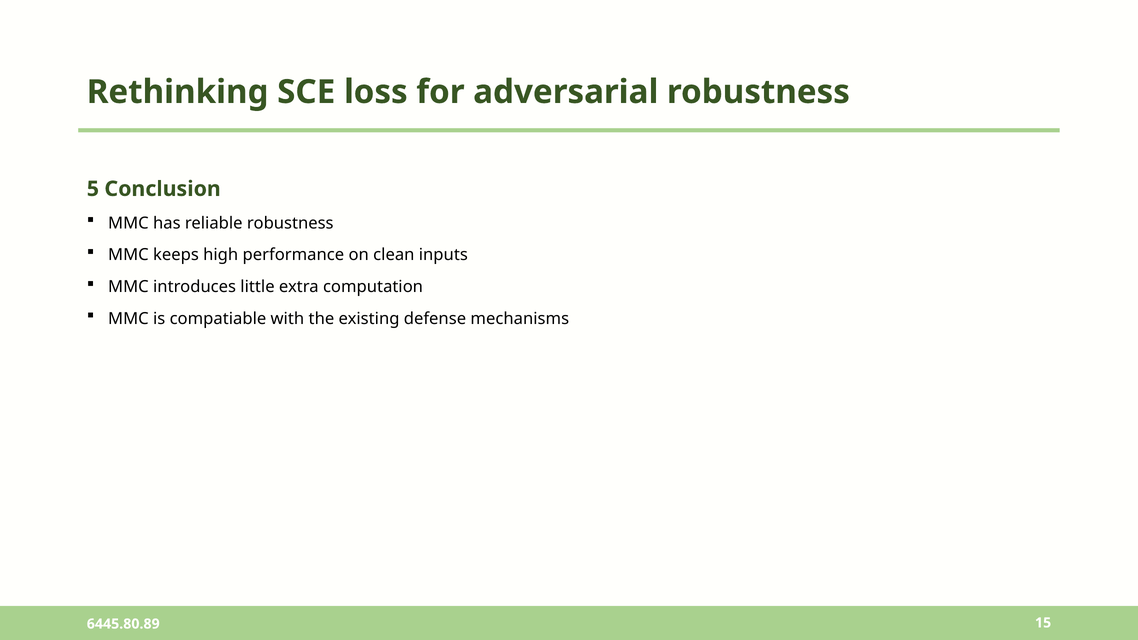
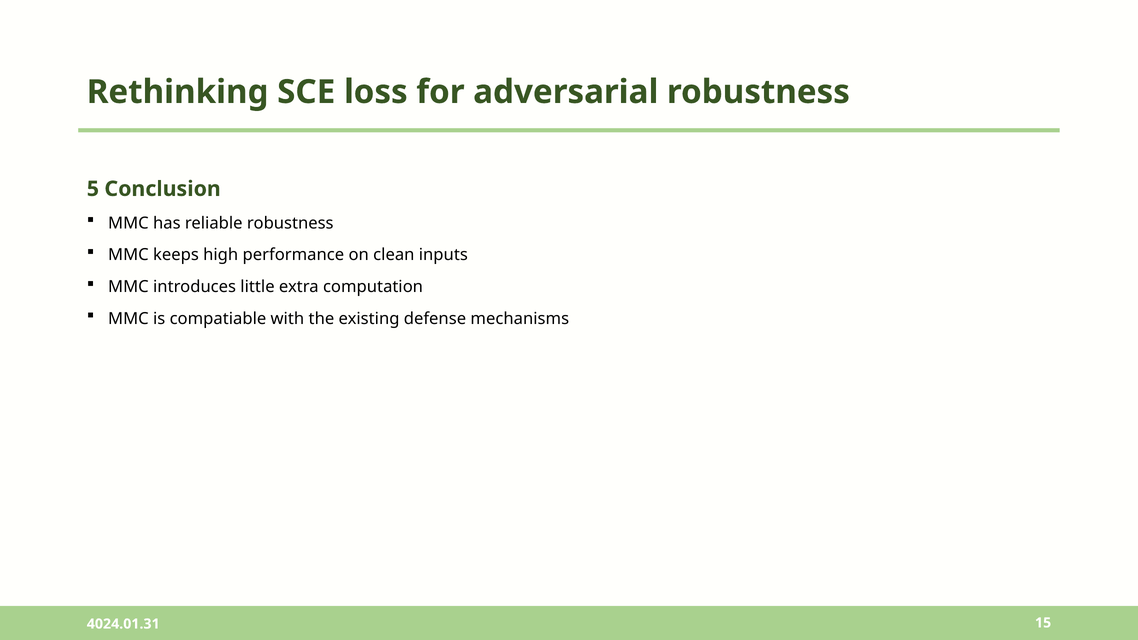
6445.80.89: 6445.80.89 -> 4024.01.31 (123, 624)
